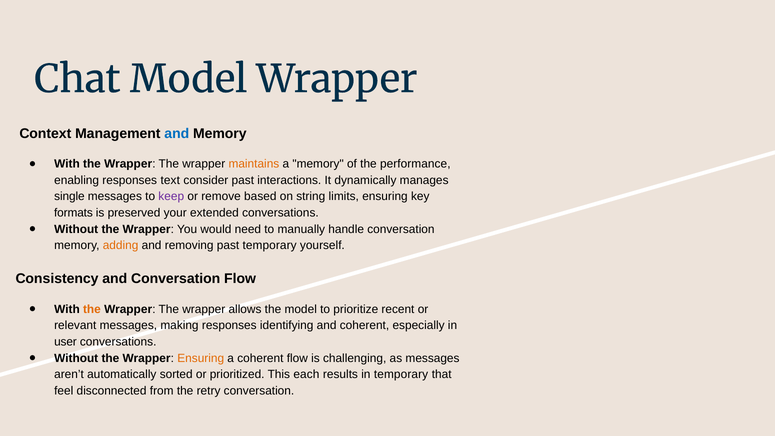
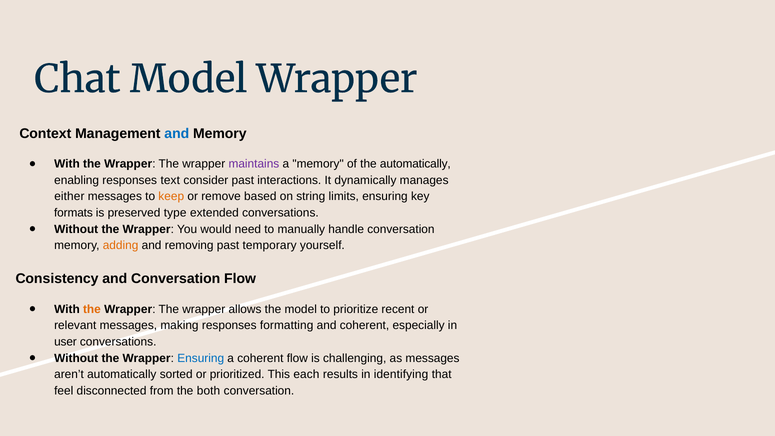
maintains colour: orange -> purple (254, 164)
the performance: performance -> automatically (415, 164)
single: single -> either (69, 197)
keep colour: purple -> orange (171, 197)
your: your -> type (175, 213)
identifying: identifying -> formatting (287, 325)
Ensuring colour: orange -> blue (201, 358)
in temporary: temporary -> identifying (401, 374)
retry: retry -> both (208, 391)
